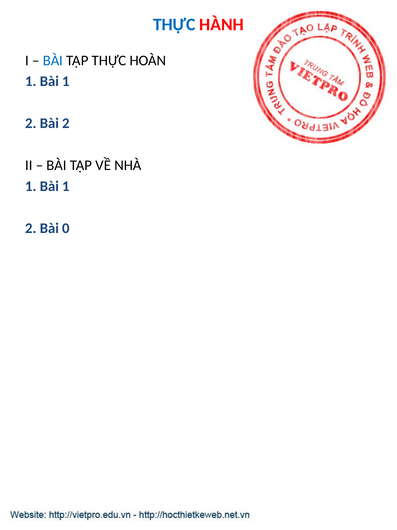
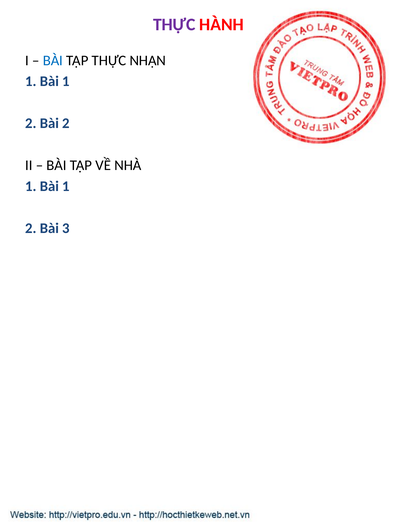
THỰC colour: blue -> purple (174, 24)
HOÀN: HOÀN -> NHẬN (148, 60)
0: 0 -> 3 (66, 228)
